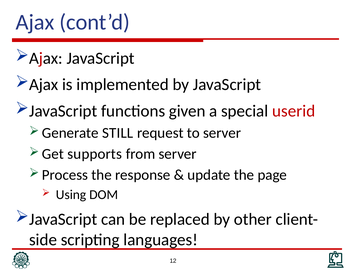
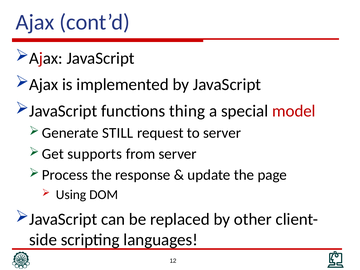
given: given -> thing (187, 111)
userid: userid -> model (294, 111)
